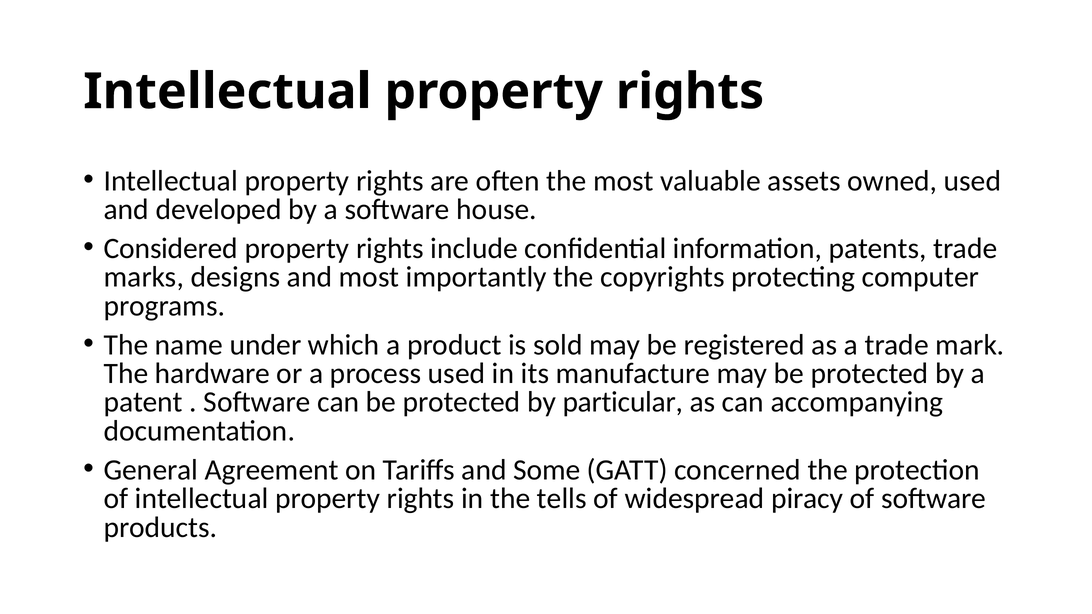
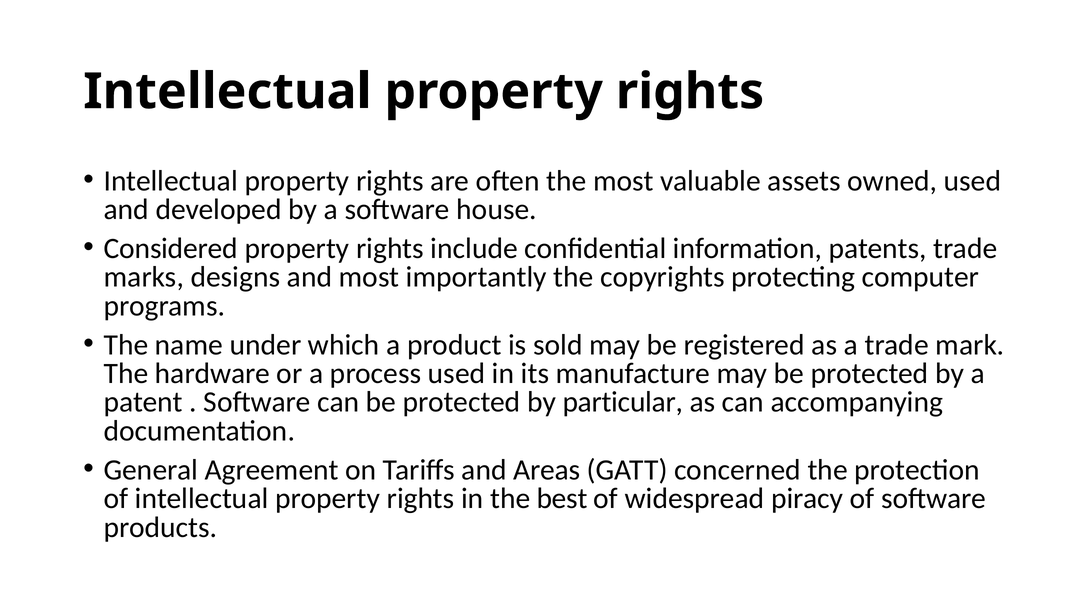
Some: Some -> Areas (547, 470)
tells: tells -> best (562, 499)
